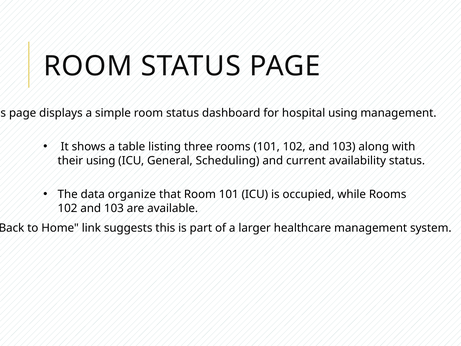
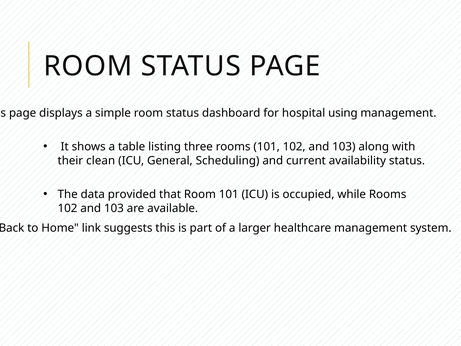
their using: using -> clean (101, 160)
organize: organize -> provided (132, 194)
